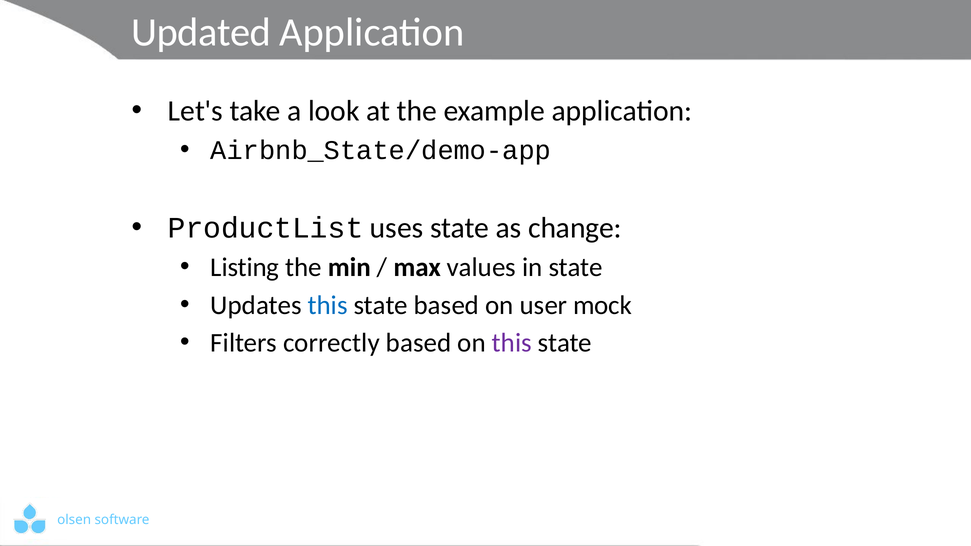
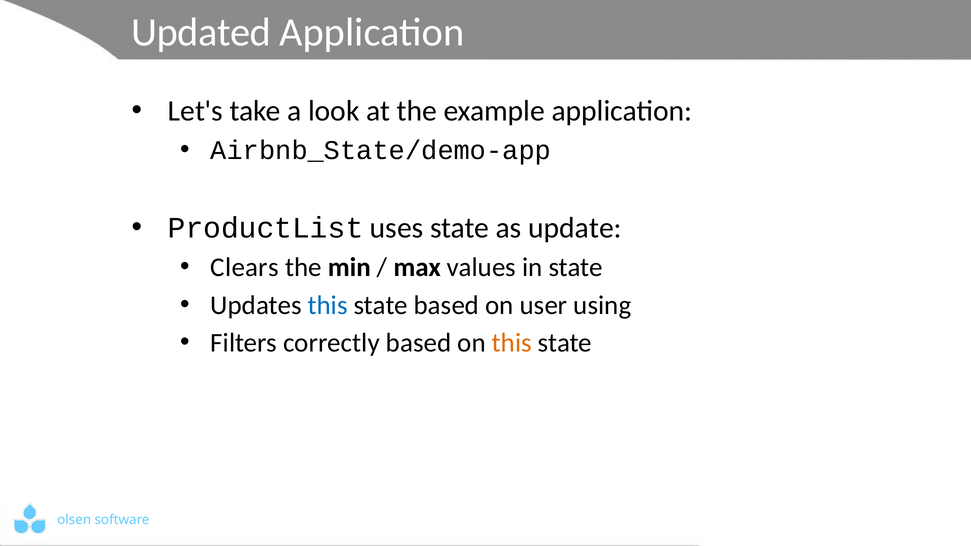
change: change -> update (575, 228)
Listing: Listing -> Clears (245, 267)
mock: mock -> using (602, 305)
this colour: purple -> orange (512, 343)
